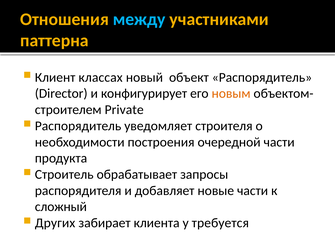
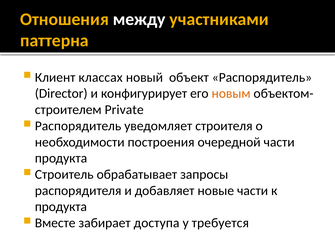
между colour: light blue -> white (139, 19)
сложный: сложный -> продукта (61, 207)
Других: Других -> Вместе (55, 223)
клиента: клиента -> доступа (157, 223)
